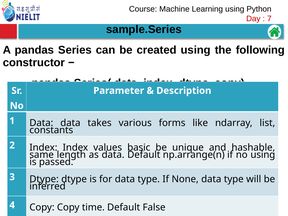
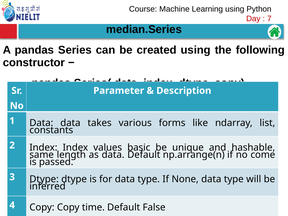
sample.Series: sample.Series -> median.Series (144, 29)
no using: using -> come (263, 155)
